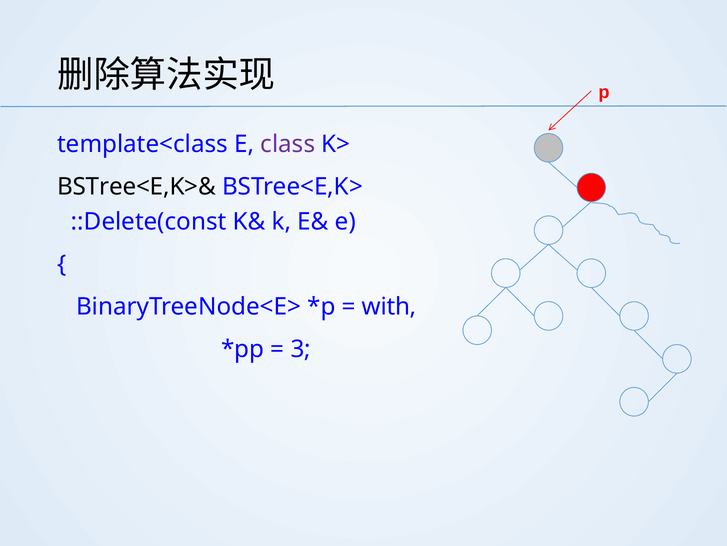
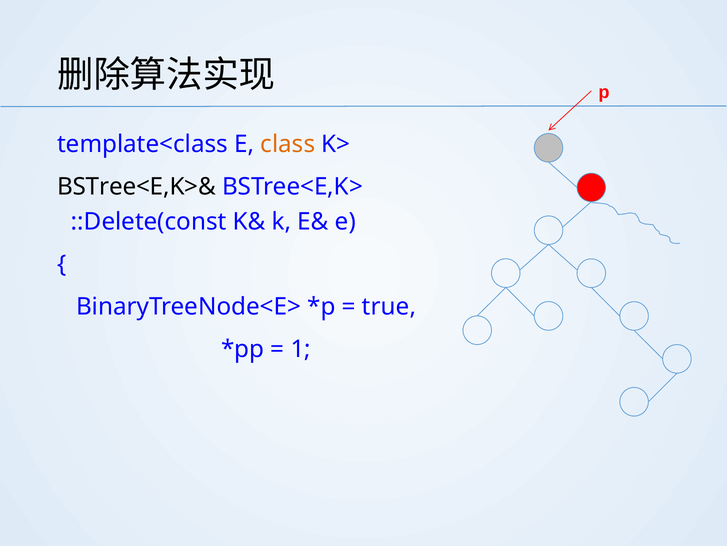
class colour: purple -> orange (288, 144)
with: with -> true (389, 306)
3: 3 -> 1 (301, 349)
